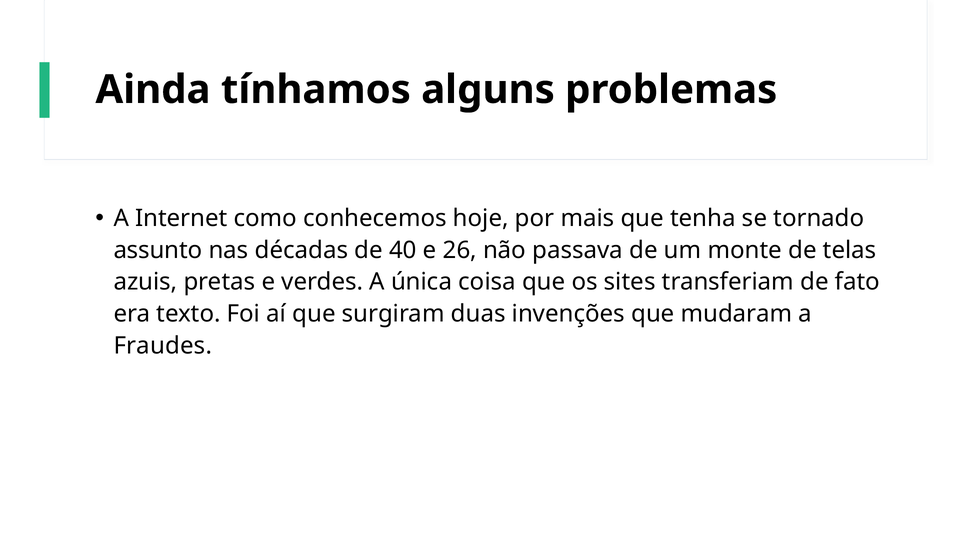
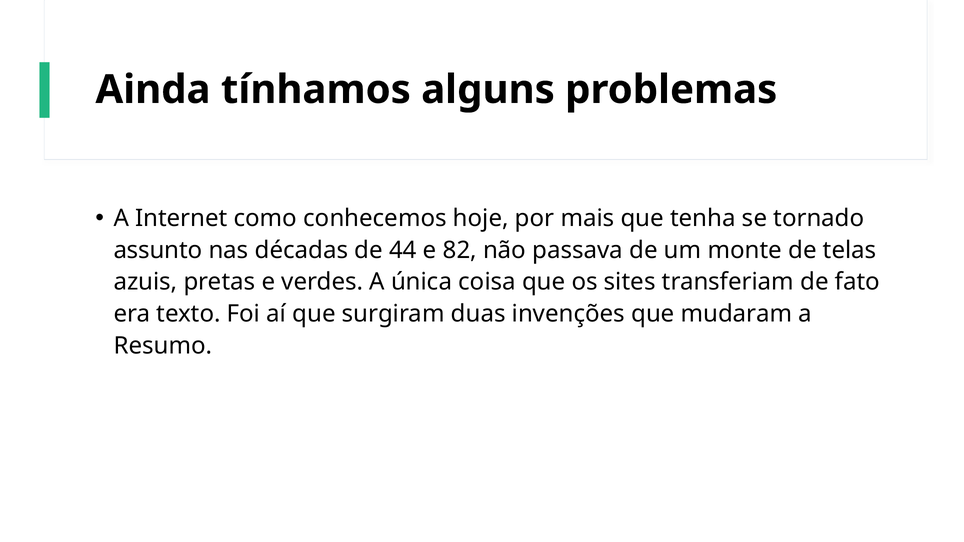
40: 40 -> 44 (403, 250)
26: 26 -> 82 (460, 250)
Fraudes: Fraudes -> Resumo (163, 346)
